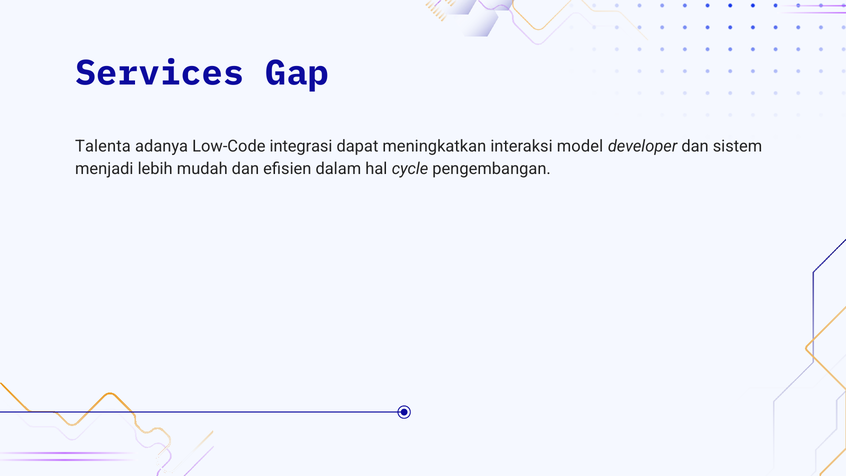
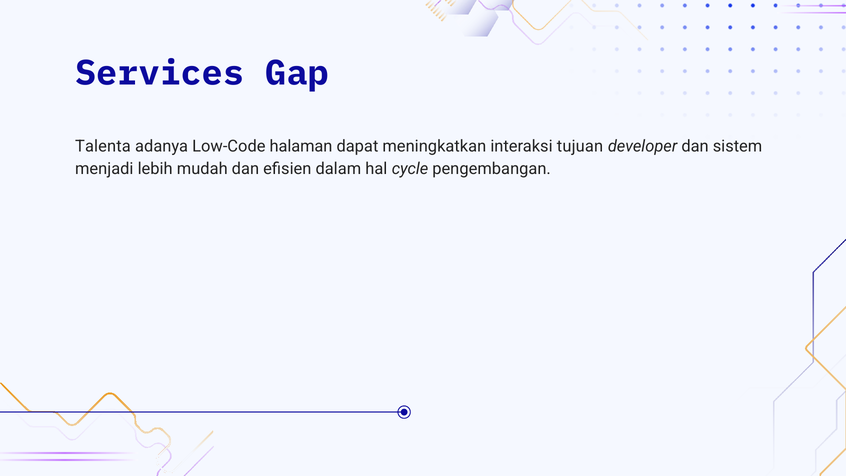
integrasi: integrasi -> halaman (301, 146)
model: model -> tujuan (580, 146)
